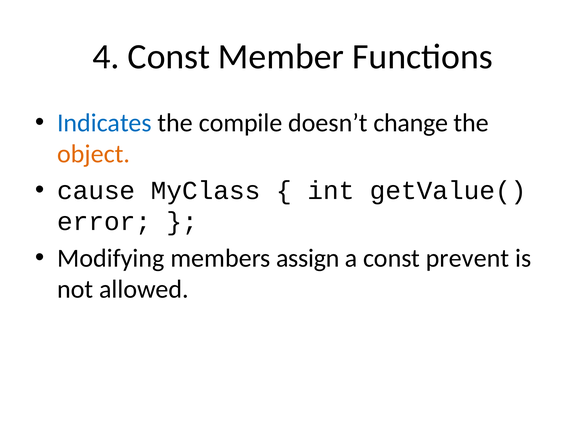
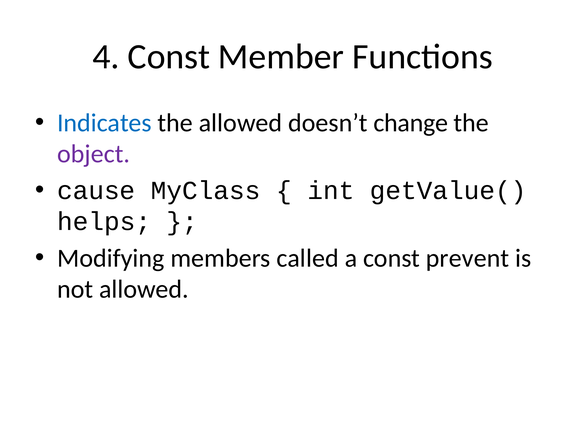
the compile: compile -> allowed (241, 123)
object colour: orange -> purple (94, 154)
error: error -> helps (104, 222)
assign: assign -> called (308, 258)
